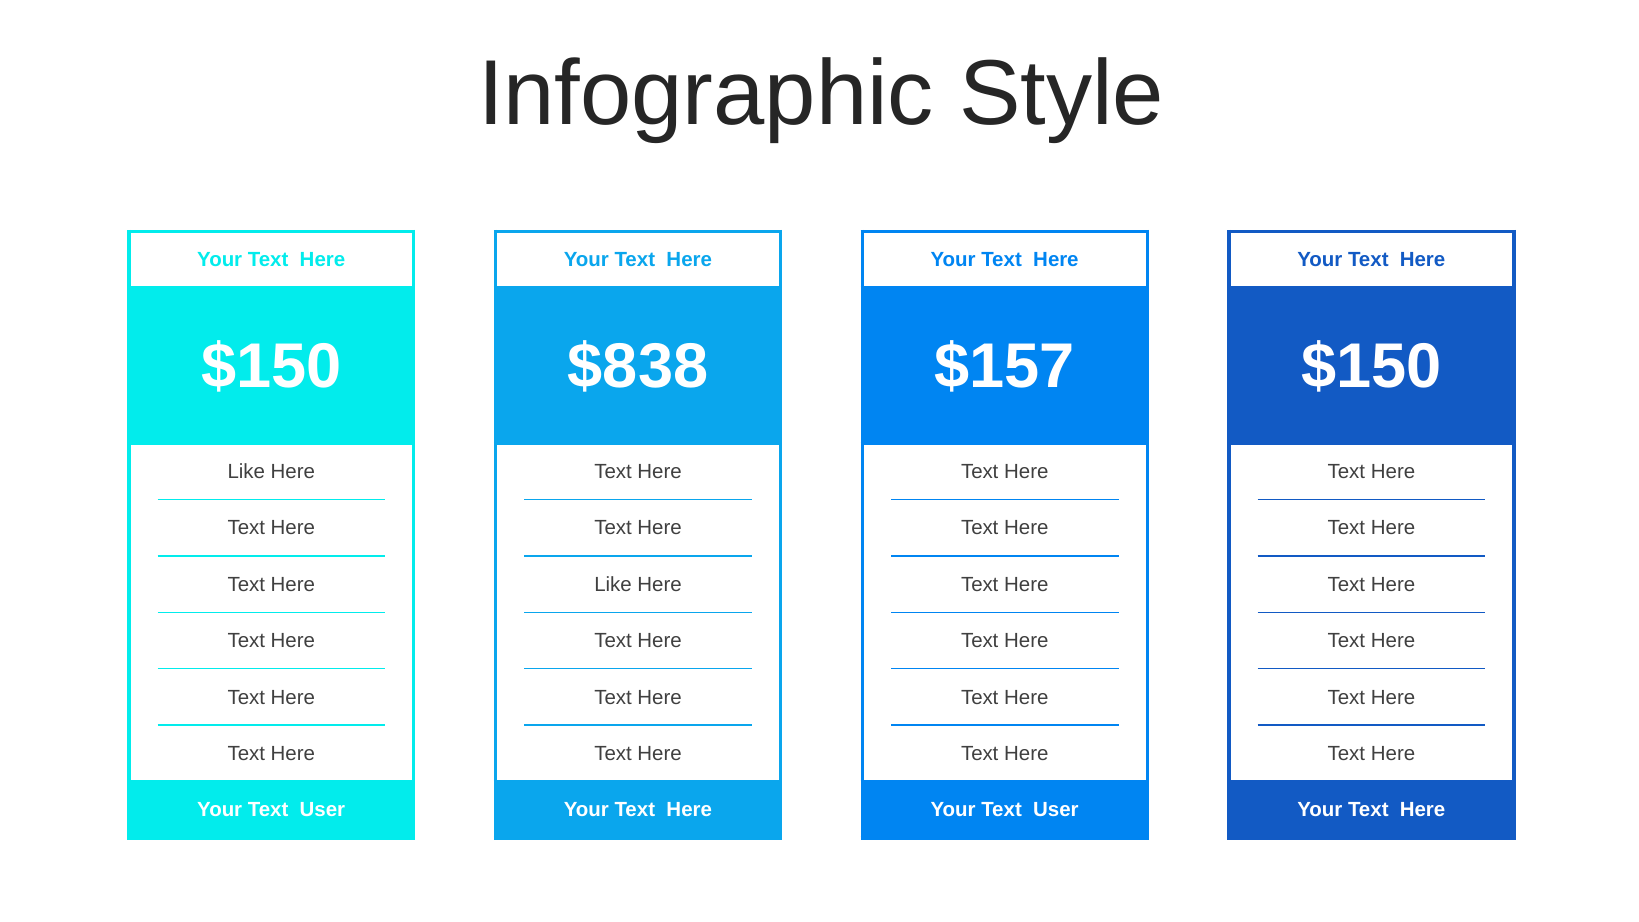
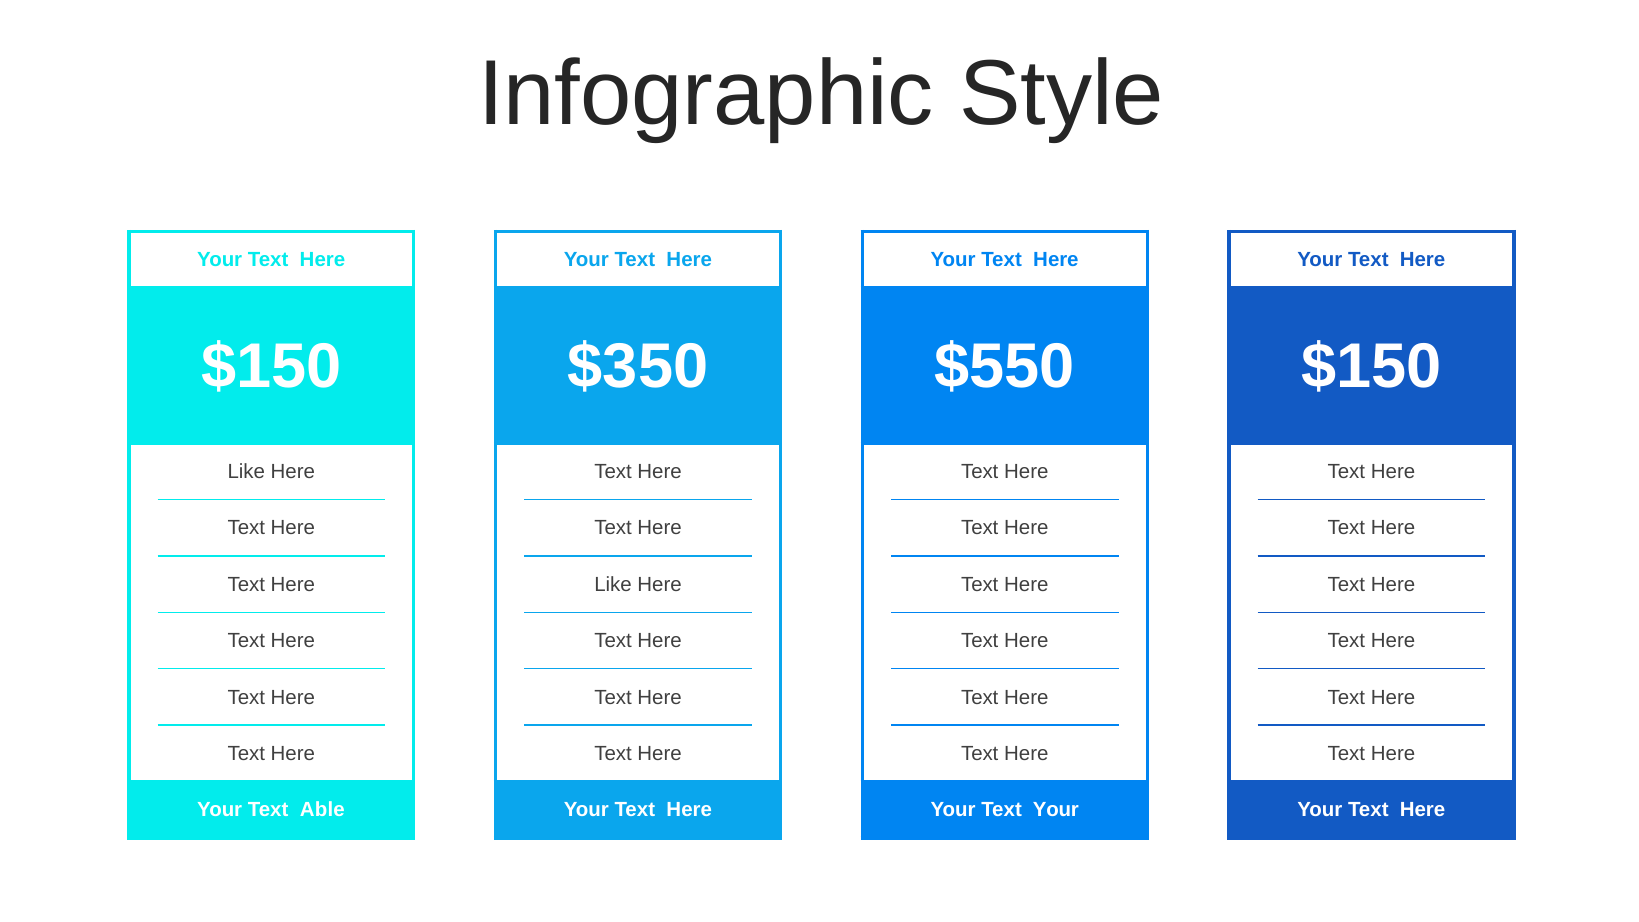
$838: $838 -> $350 (638, 367)
$157: $157 -> $550 (1005, 367)
User: User -> Able (322, 810)
User: User -> Your (1056, 810)
